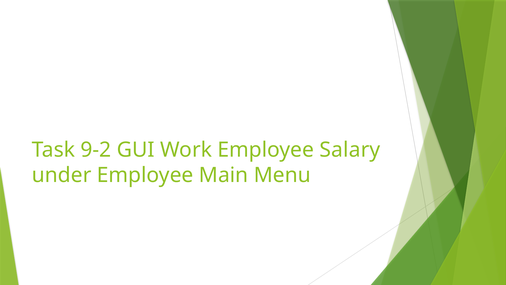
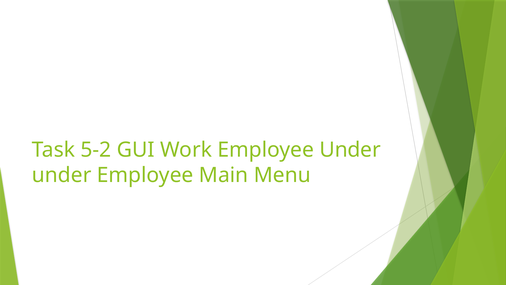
9-2: 9-2 -> 5-2 (96, 150)
Employee Salary: Salary -> Under (350, 150)
